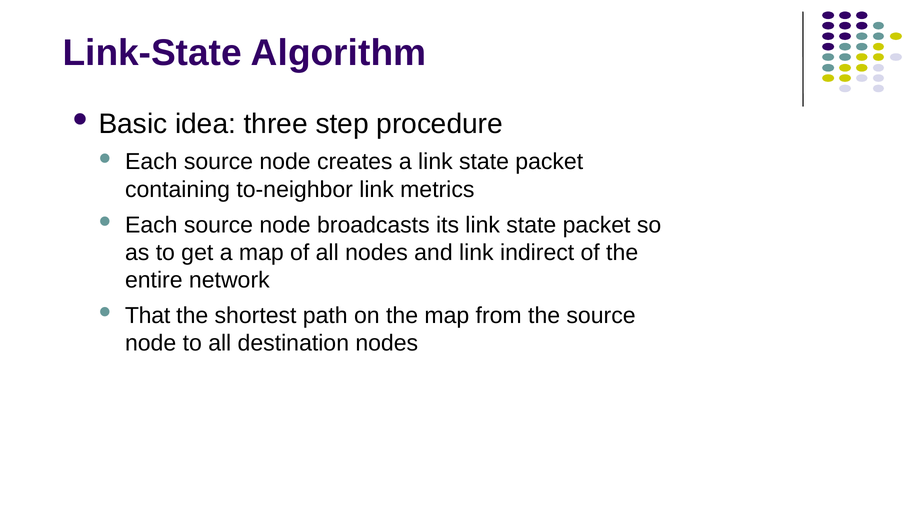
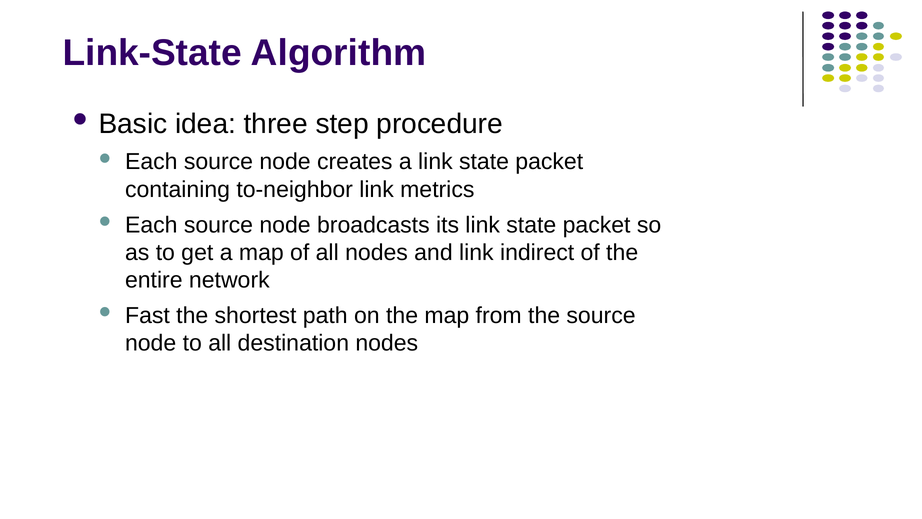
That: That -> Fast (147, 315)
